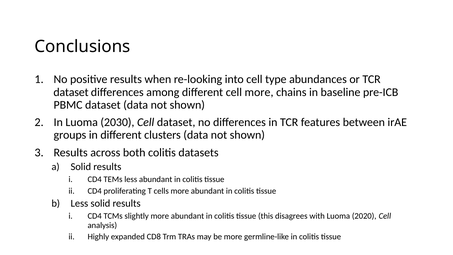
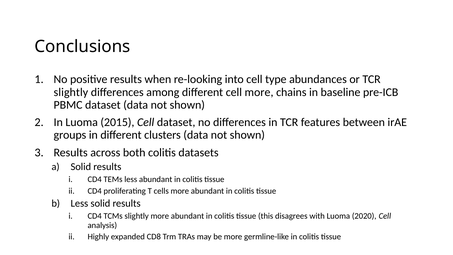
dataset: dataset -> slightly (71, 92)
2030: 2030 -> 2015 (117, 122)
